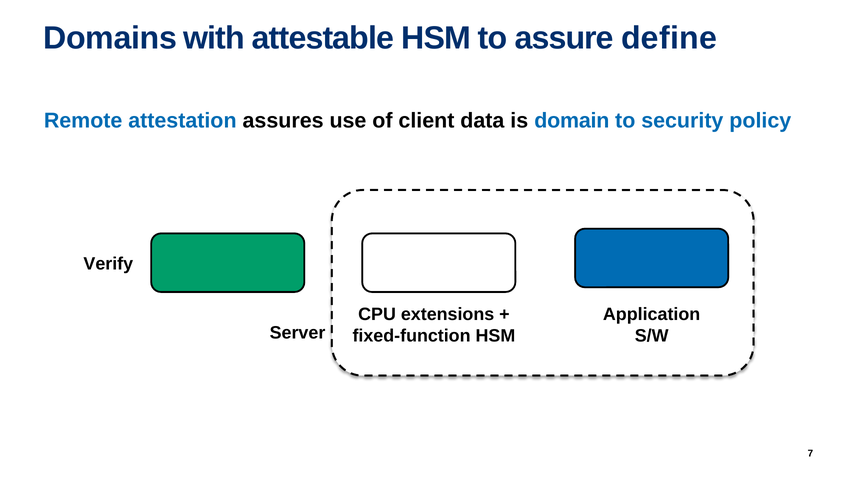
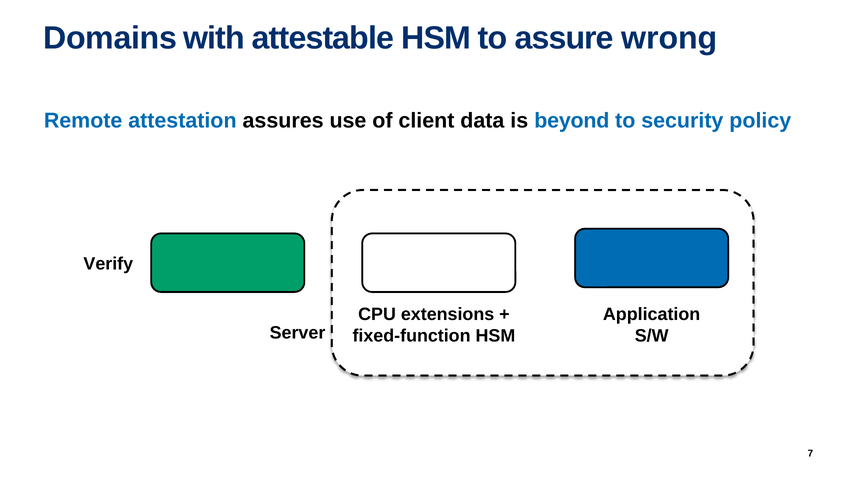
define: define -> wrong (669, 38)
domain: domain -> beyond (572, 121)
